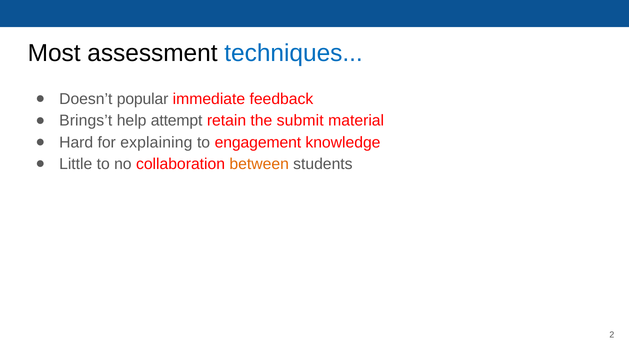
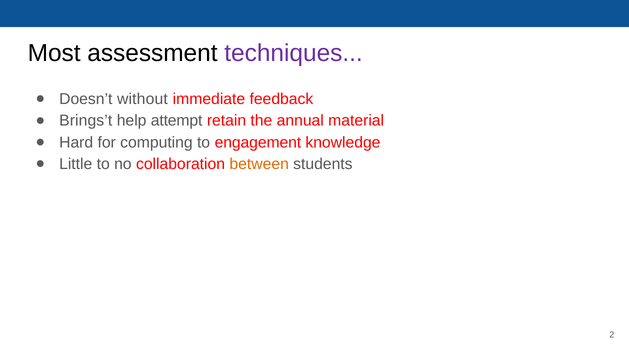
techniques colour: blue -> purple (294, 53)
popular: popular -> without (142, 99)
submit: submit -> annual (300, 121)
explaining: explaining -> computing (156, 142)
